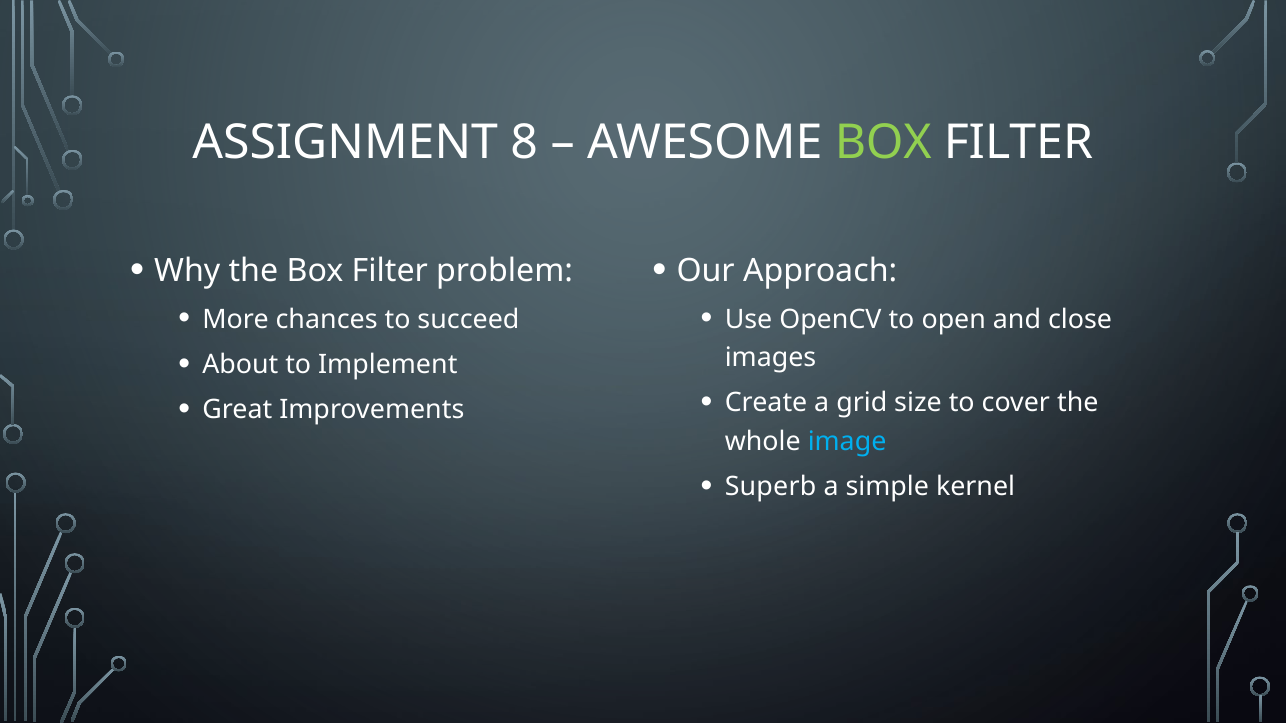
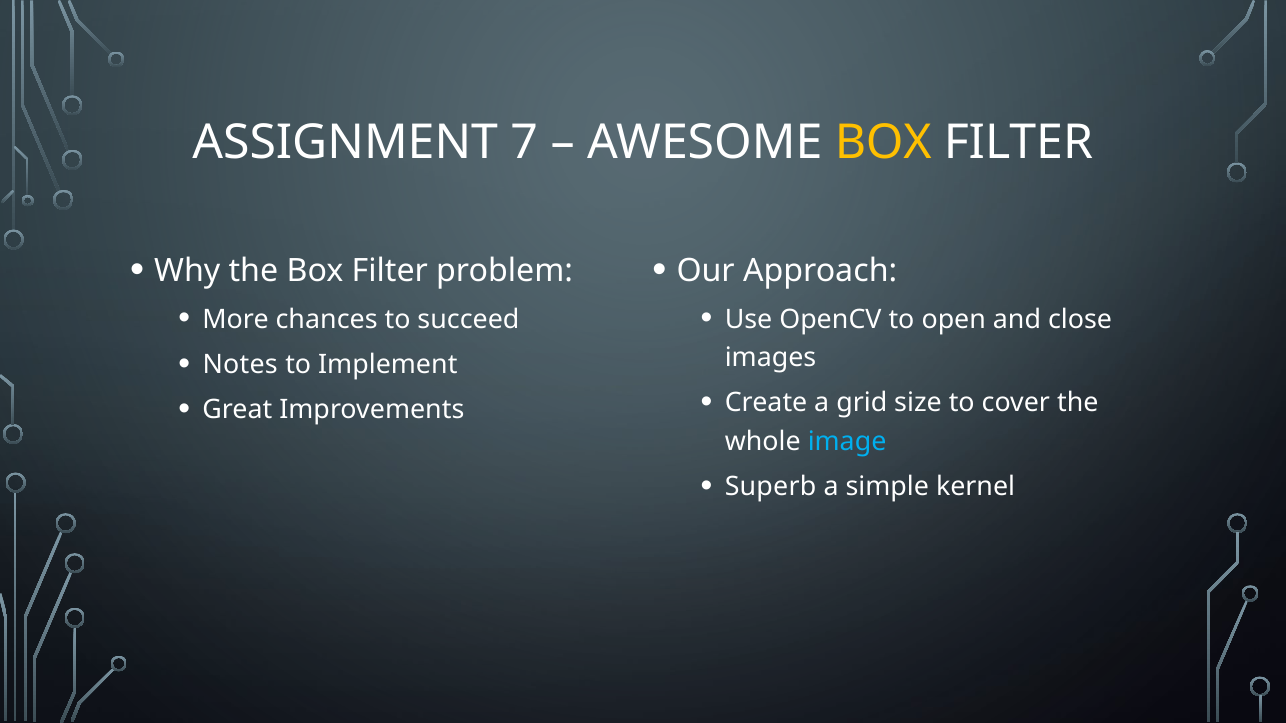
8: 8 -> 7 (524, 143)
BOX colour: light green -> yellow (883, 143)
About: About -> Notes (240, 365)
